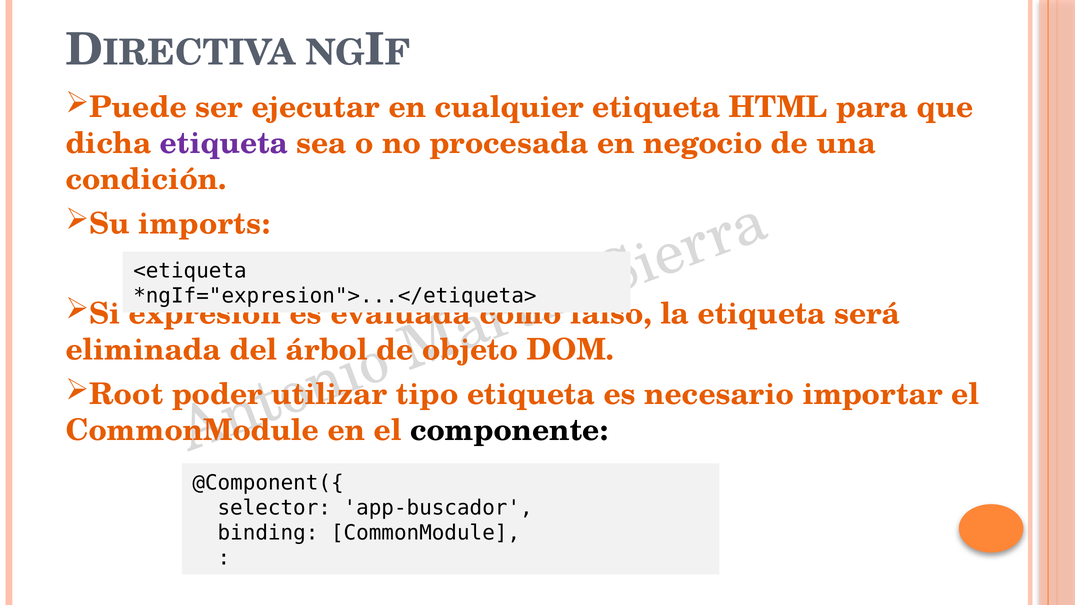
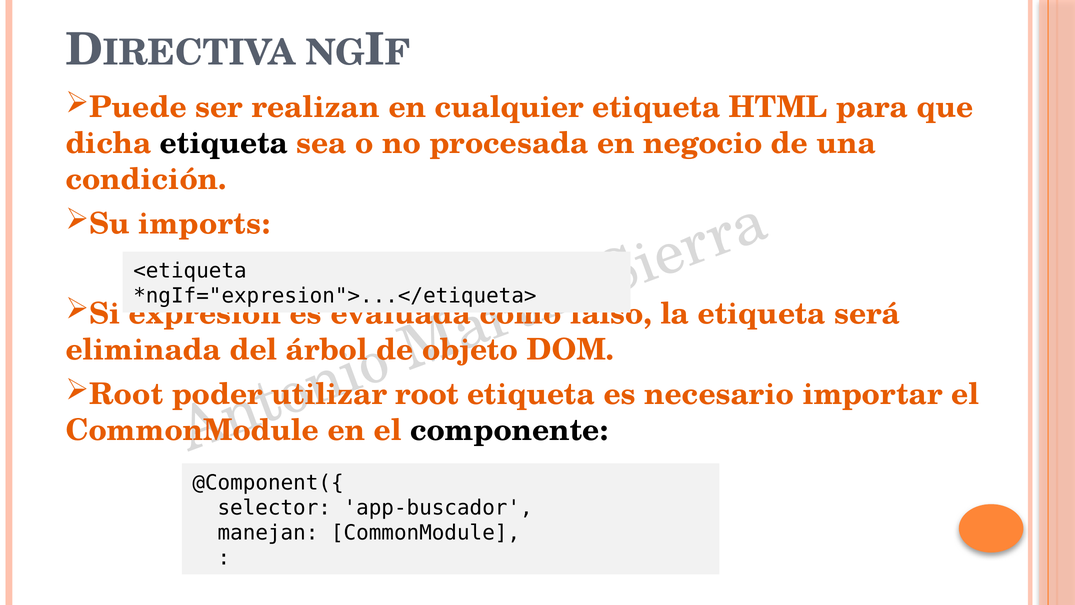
ejecutar: ejecutar -> realizan (316, 108)
etiqueta colour: purple -> black (224, 143)
tipo: tipo -> root (427, 394)
binding: binding -> manejan (268, 533)
